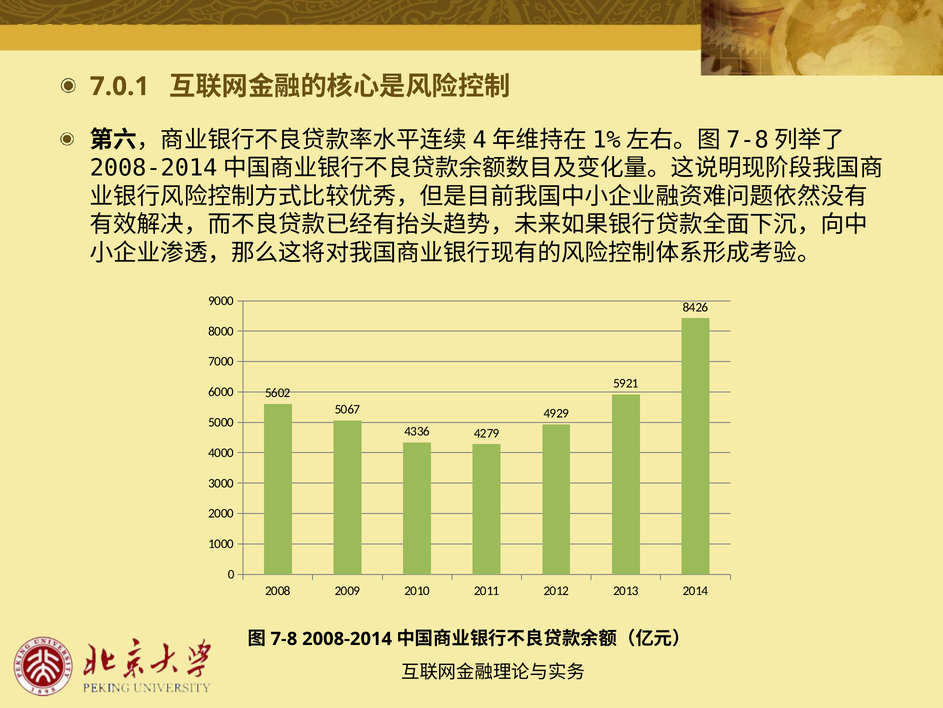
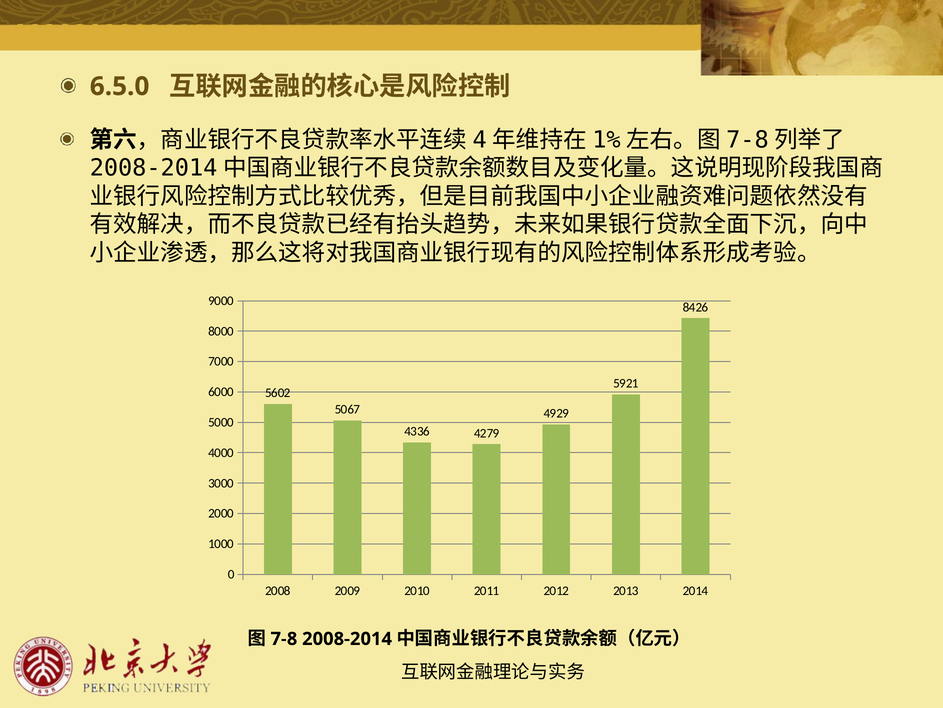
7.0.1: 7.0.1 -> 6.5.0 (120, 86)
